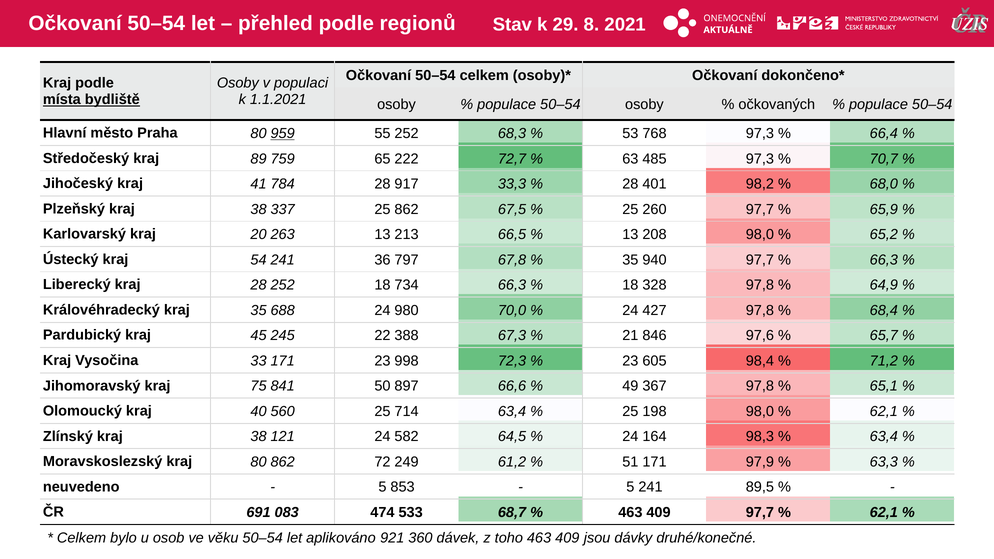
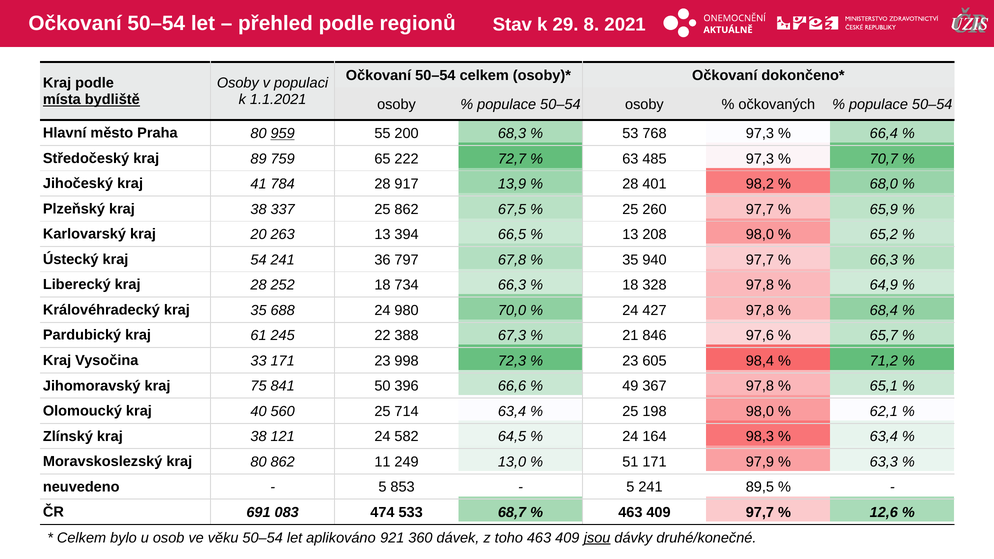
55 252: 252 -> 200 (407, 133)
33,3: 33,3 -> 13,9 (512, 184)
213: 213 -> 394 (407, 235)
45: 45 -> 61 (259, 336)
897: 897 -> 396 (407, 386)
72: 72 -> 11 (382, 462)
61,2: 61,2 -> 13,0 (512, 462)
62,1: 62,1 -> 12,6 (884, 513)
jsou underline: none -> present (597, 538)
